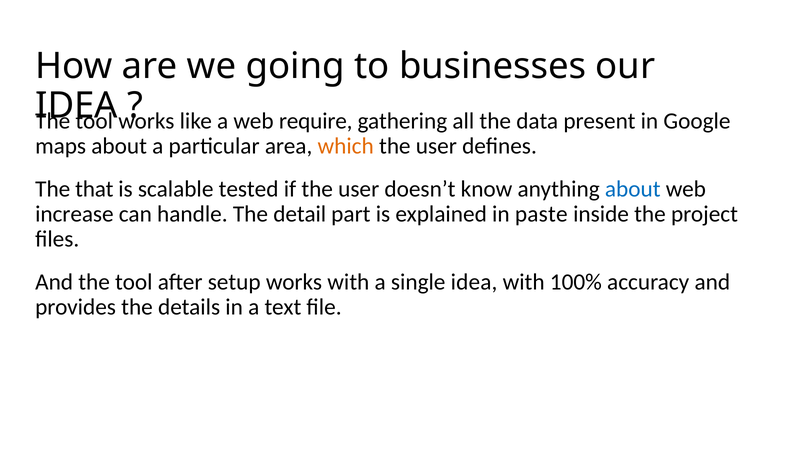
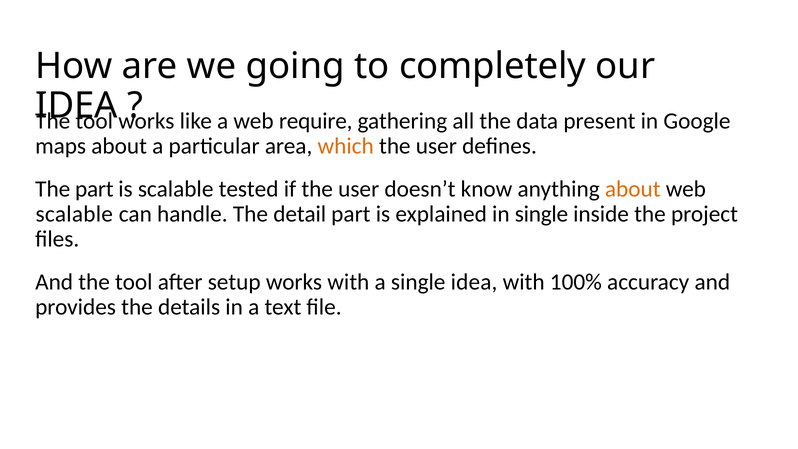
businesses: businesses -> completely (493, 66)
The that: that -> part (94, 189)
about colour: blue -> orange (633, 189)
increase: increase -> scalable (74, 214)
in paste: paste -> single (541, 214)
